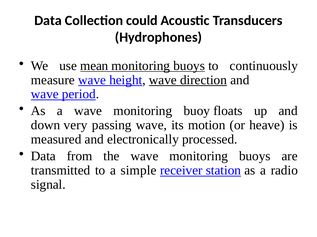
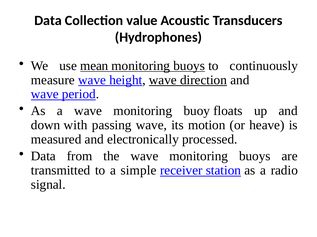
could: could -> value (142, 21)
very: very -> with (76, 126)
